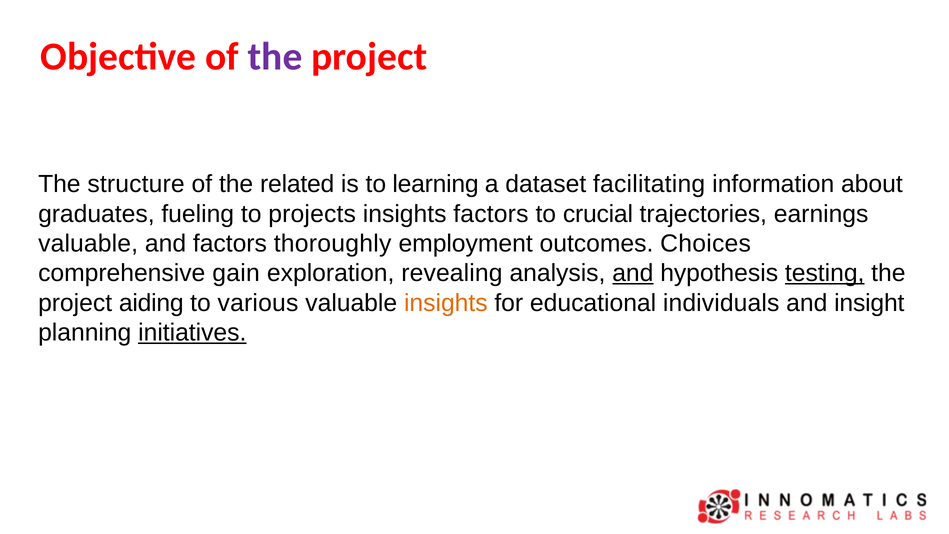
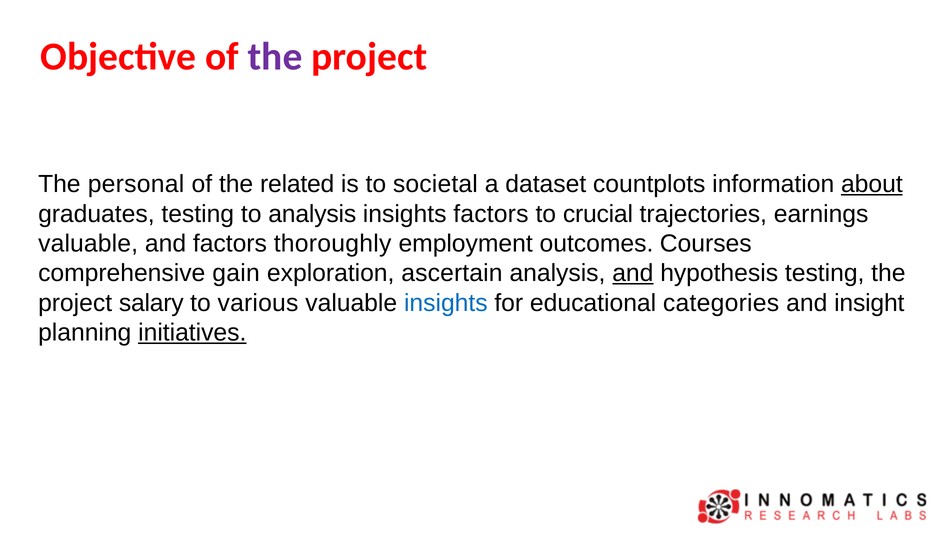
structure: structure -> personal (136, 184)
learning: learning -> societal (435, 184)
facilitating: facilitating -> countplots (649, 184)
about underline: none -> present (872, 184)
graduates fueling: fueling -> testing (198, 214)
to projects: projects -> analysis (312, 214)
Choices: Choices -> Courses (706, 243)
revealing: revealing -> ascertain (452, 273)
testing underline: present -> none (825, 273)
aiding: aiding -> salary (151, 303)
insights colour: orange -> blue (446, 303)
individuals: individuals -> categories (721, 303)
